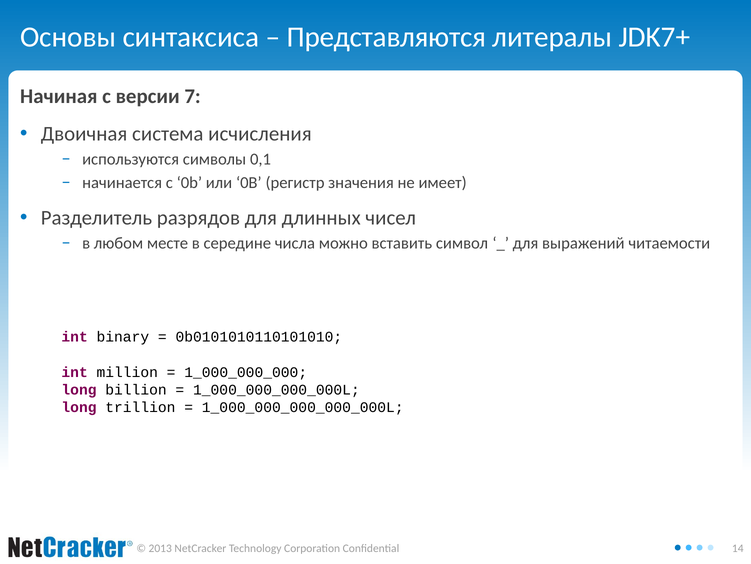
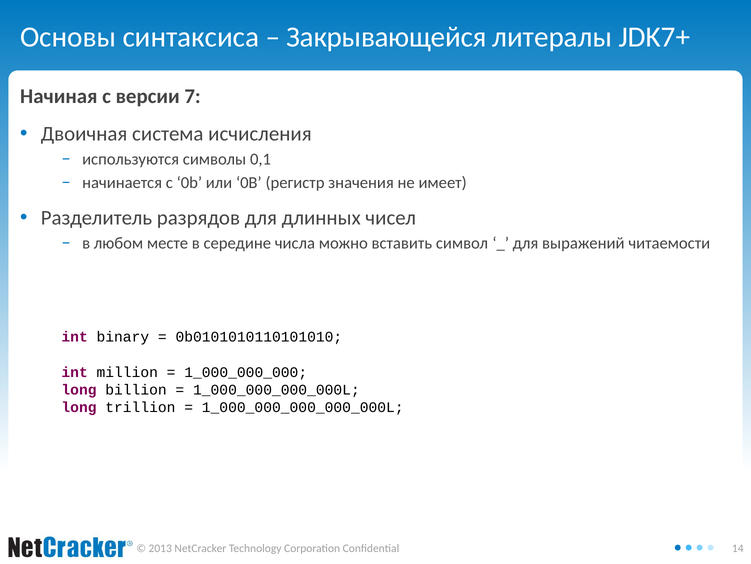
Представляются: Представляются -> Закрывающейся (386, 37)
